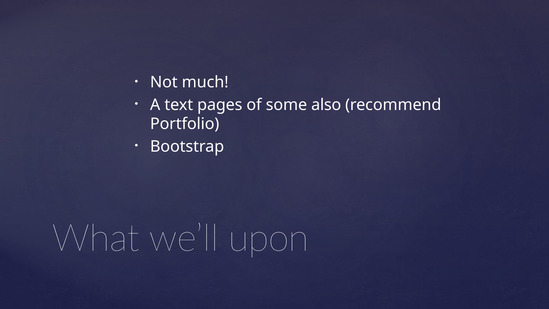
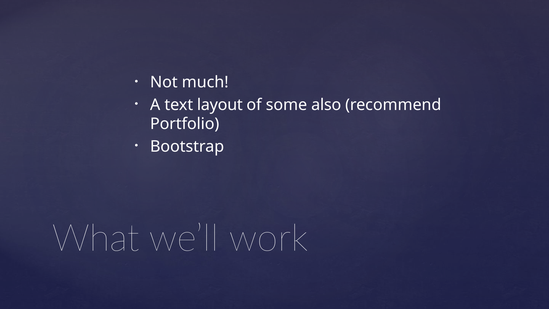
pages: pages -> layout (220, 105)
upon: upon -> work (268, 238)
